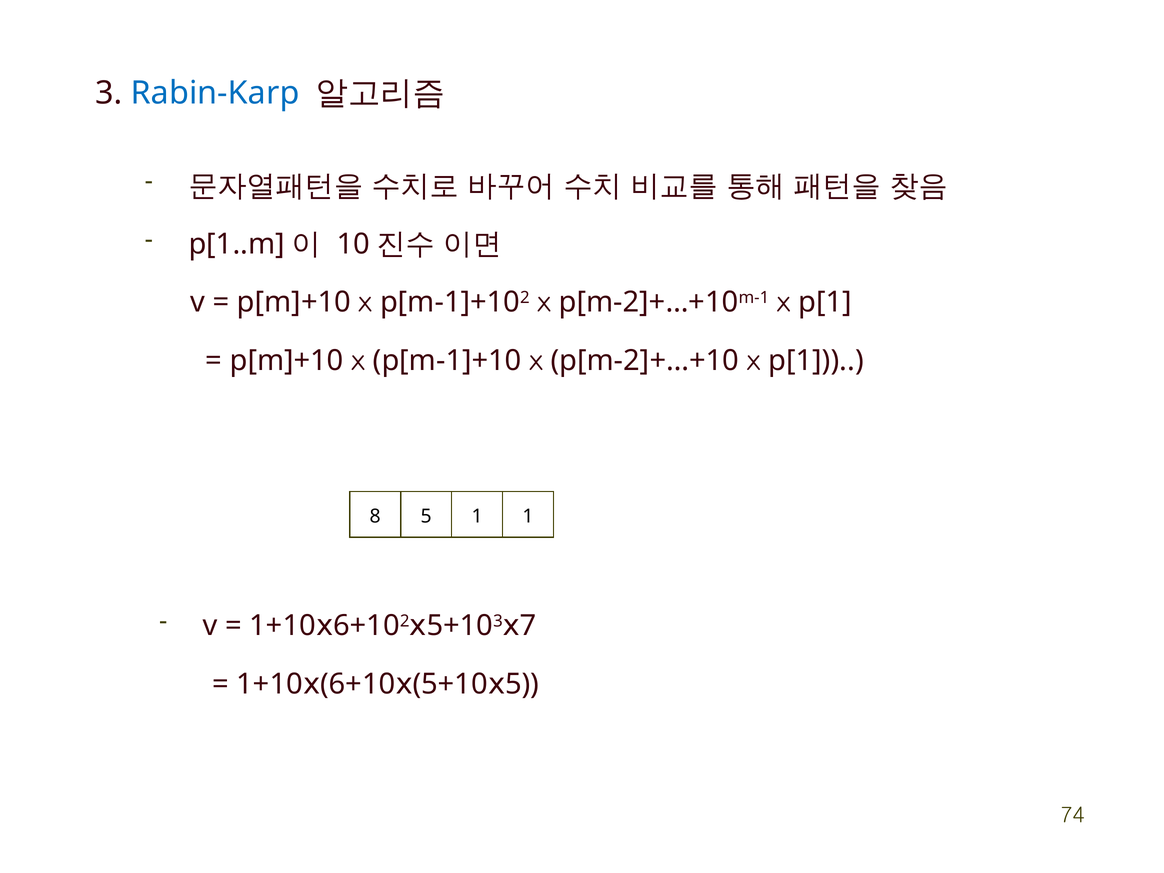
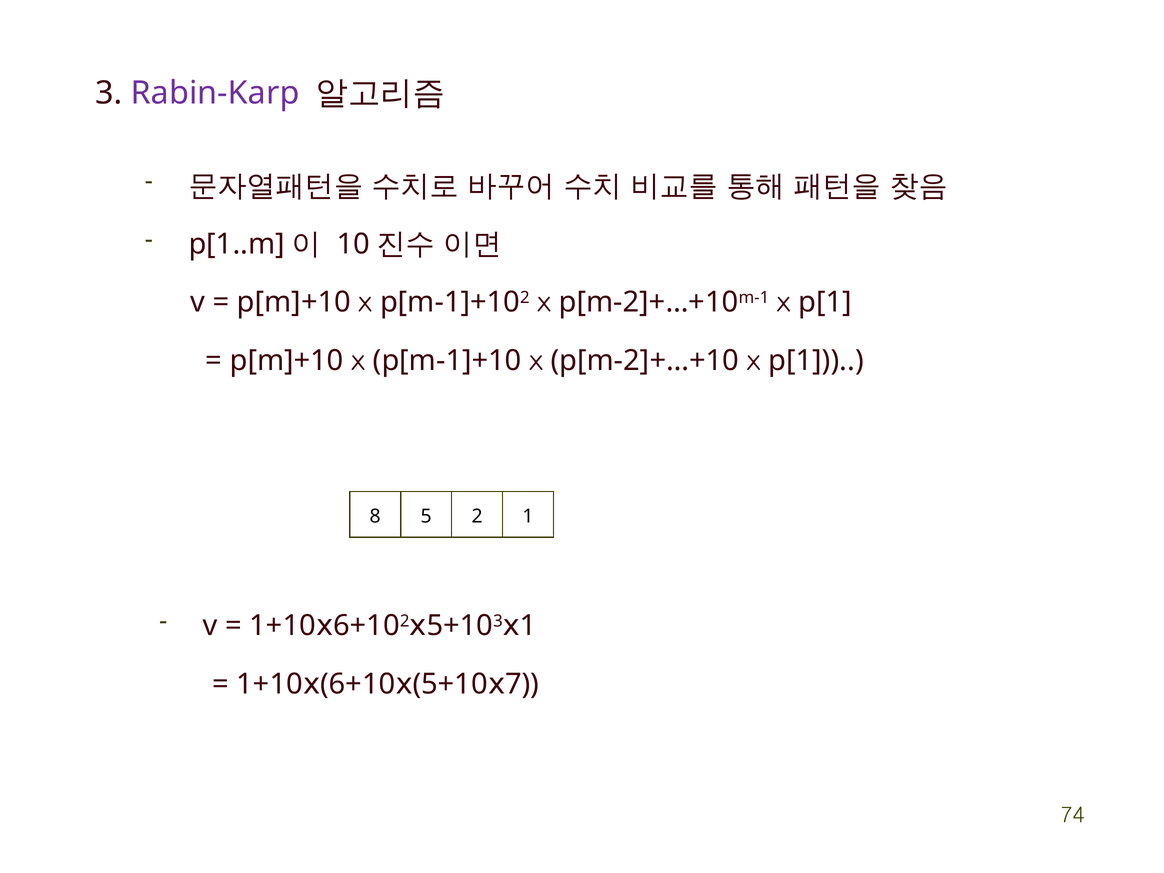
Rabin-Karp colour: blue -> purple (215, 93)
5 1: 1 -> 2 (477, 516)
3 7: 7 -> 1 (528, 626)
5: 5 -> 7 (522, 684)
